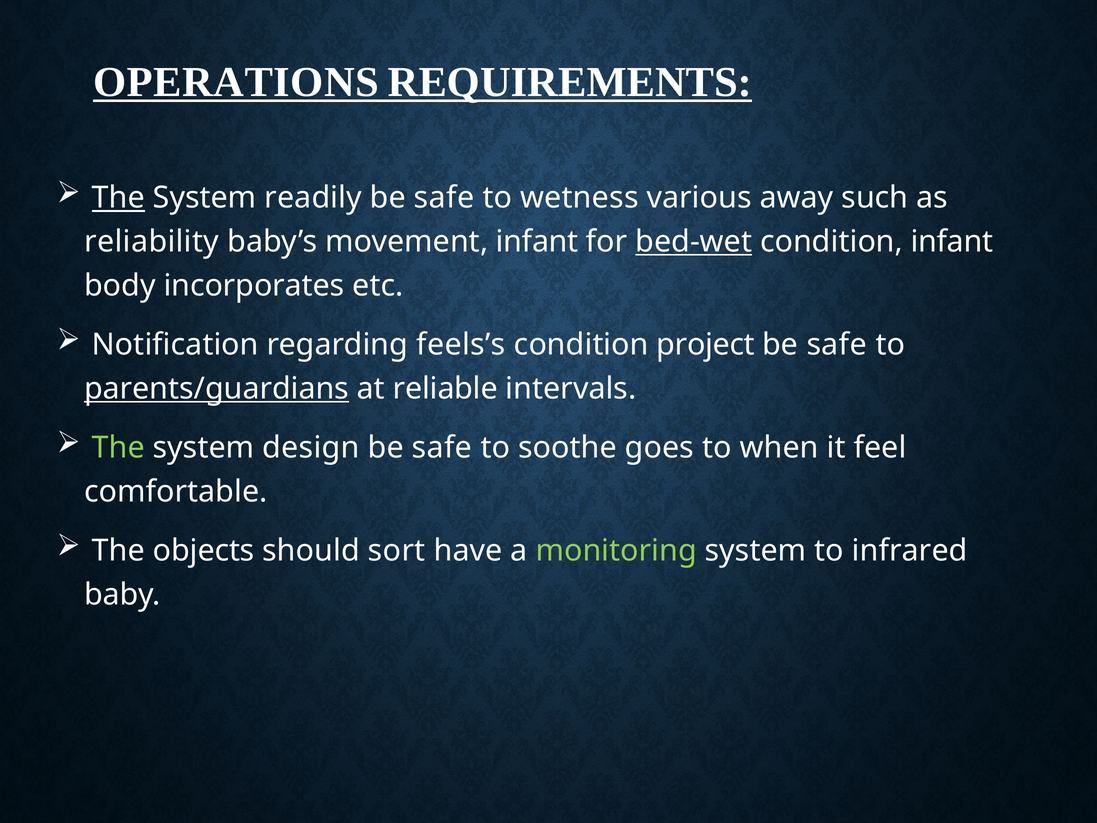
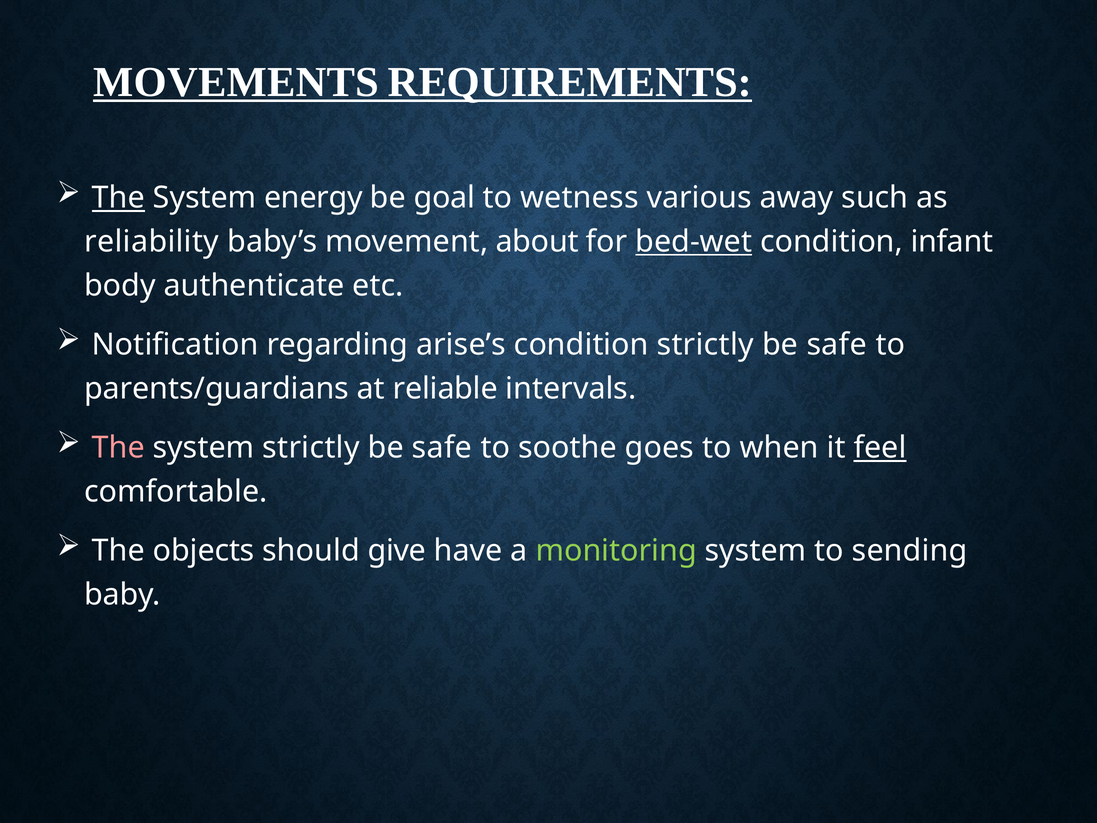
OPERATIONS: OPERATIONS -> MOVEMENTS (236, 82)
readily: readily -> energy (313, 198)
safe: safe -> goal (444, 198)
movement infant: infant -> about (537, 242)
incorporates: incorporates -> authenticate (254, 286)
feels’s: feels’s -> arise’s (461, 345)
condition project: project -> strictly (705, 345)
parents/guardians underline: present -> none (217, 389)
The colour: light green -> pink (118, 448)
system design: design -> strictly (311, 448)
feel underline: none -> present (880, 448)
sort: sort -> give (397, 551)
infrared: infrared -> sending (910, 551)
